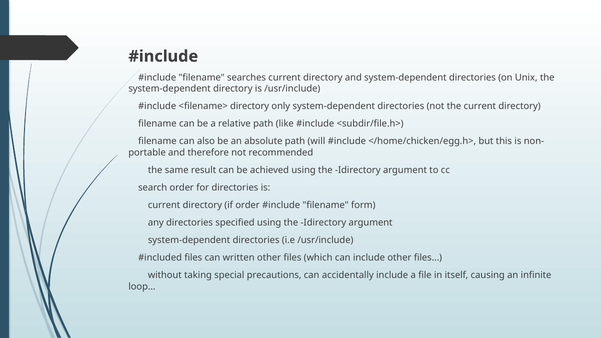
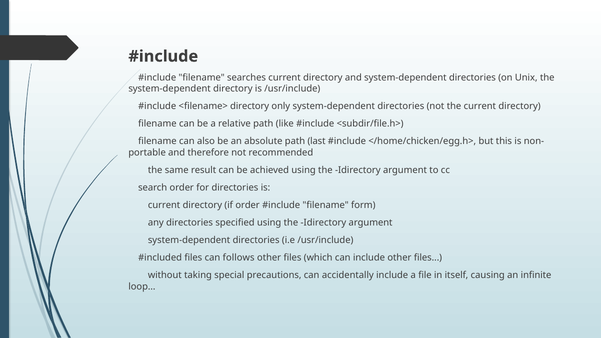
will: will -> last (317, 141)
written: written -> follows (239, 258)
